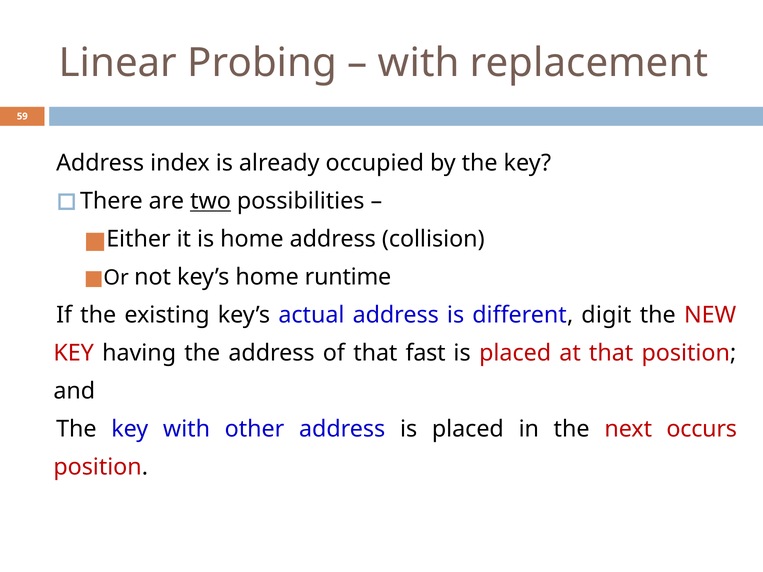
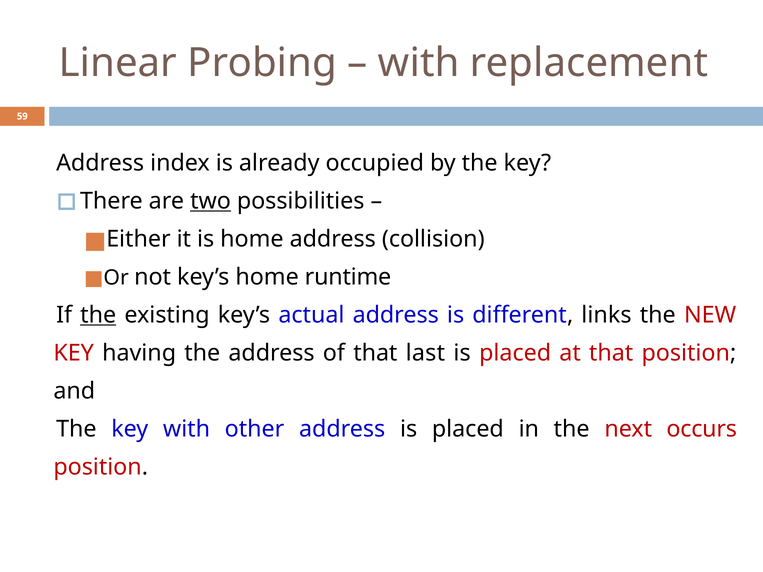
the underline: none -> present (98, 315)
digit: digit -> links (606, 315)
fast: fast -> last (425, 353)
